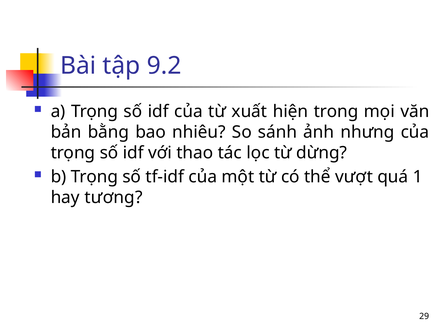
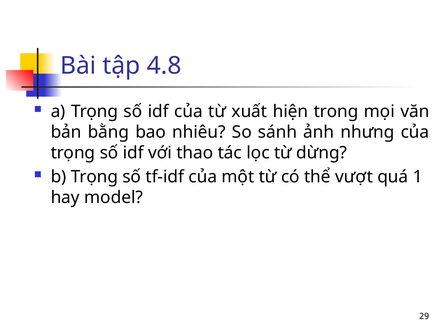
9.2: 9.2 -> 4.8 (164, 66)
tương: tương -> model (114, 198)
